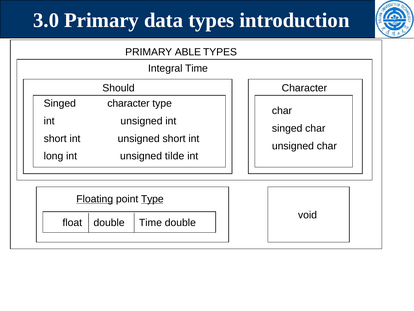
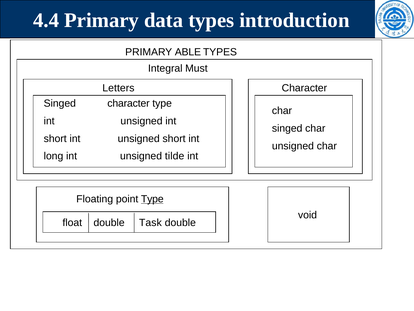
3.0: 3.0 -> 4.4 (46, 20)
Integral Time: Time -> Must (196, 68)
Should: Should -> Letters (118, 88)
Floating underline: present -> none (95, 199)
double Time: Time -> Task (150, 222)
